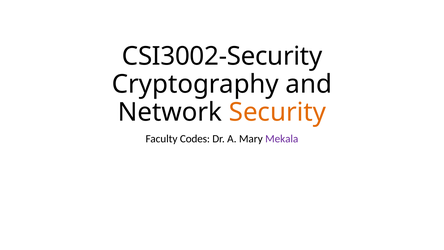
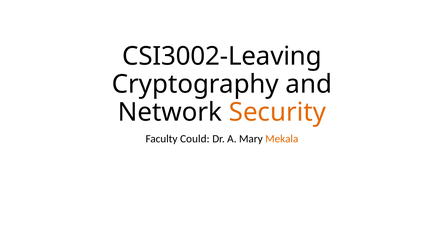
CSI3002-Security: CSI3002-Security -> CSI3002-Leaving (222, 56)
Codes: Codes -> Could (195, 139)
Mekala colour: purple -> orange (282, 139)
